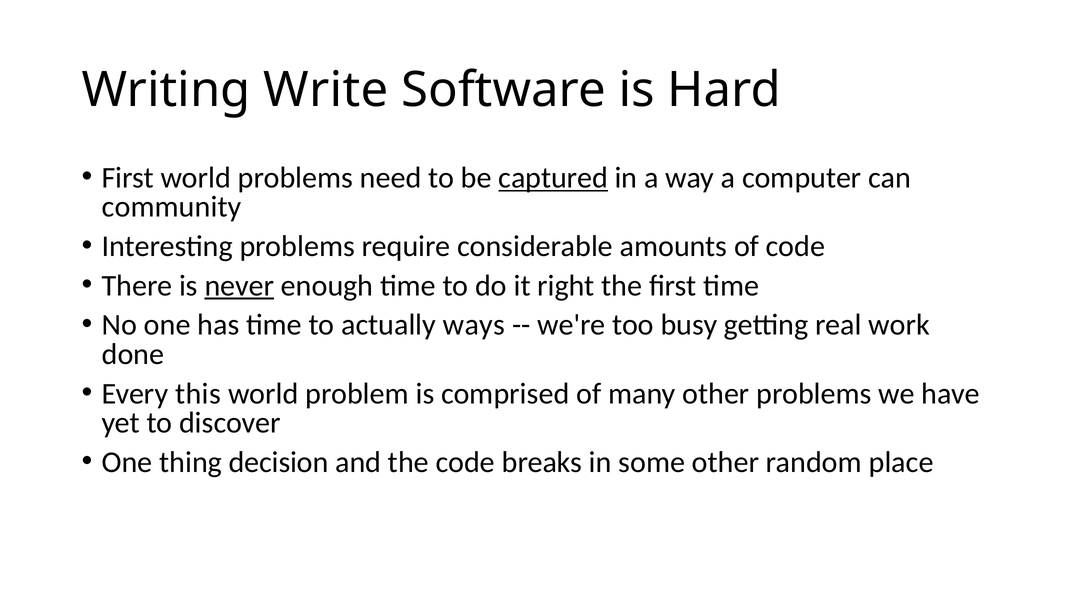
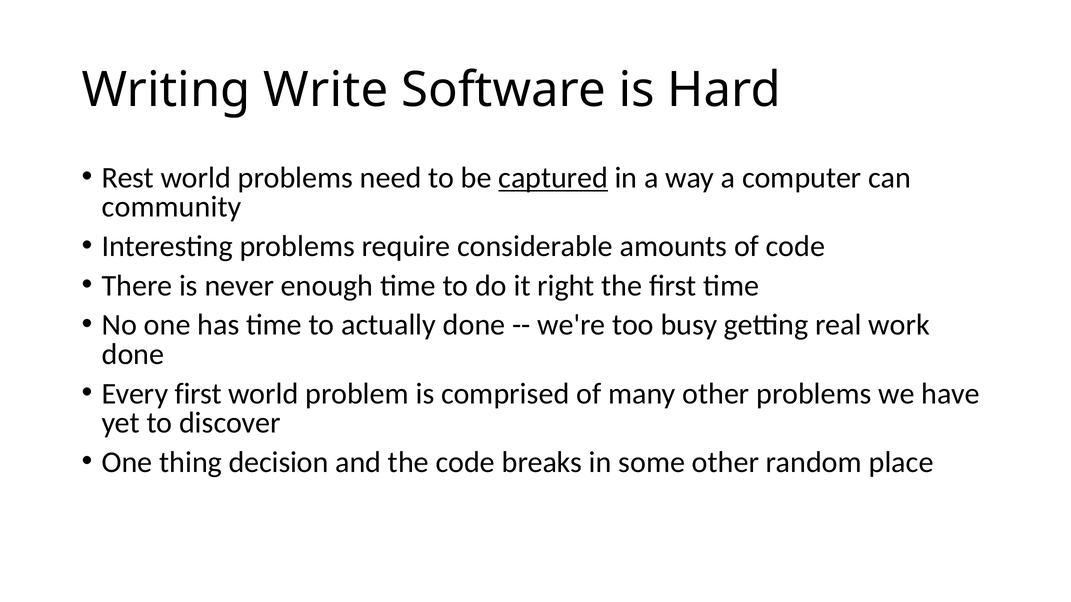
First: First -> Rest (128, 178)
never underline: present -> none (239, 286)
actually ways: ways -> done (474, 325)
Every this: this -> first (198, 394)
